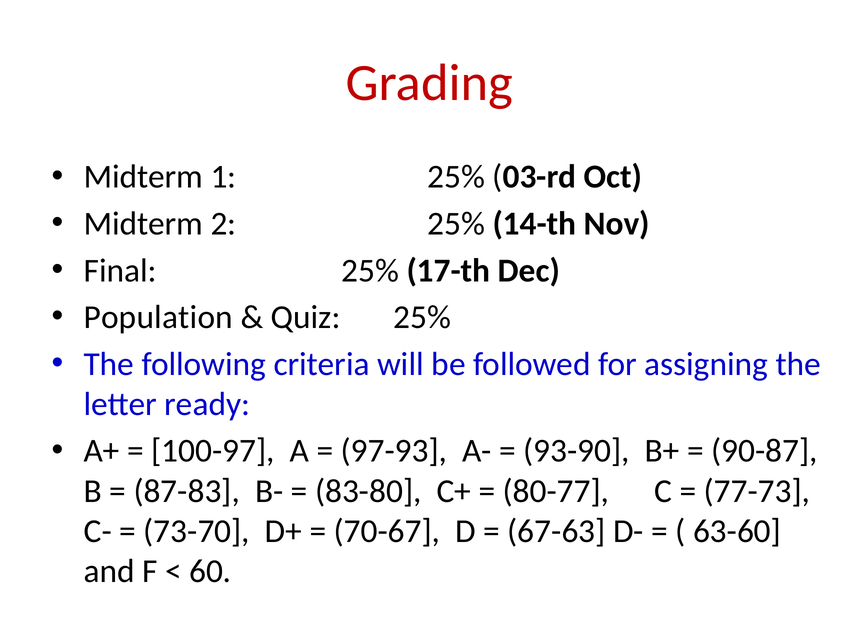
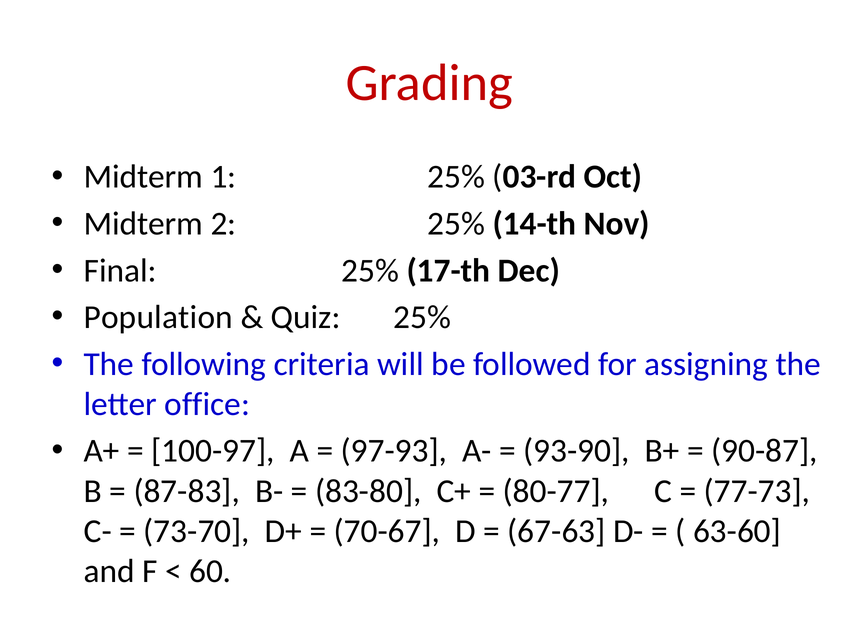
ready: ready -> office (207, 404)
